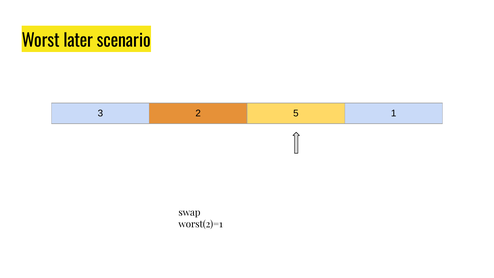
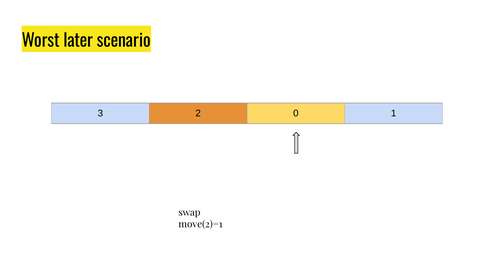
5: 5 -> 0 (296, 113)
worst(2)=1: worst(2)=1 -> move(2)=1 (201, 224)
